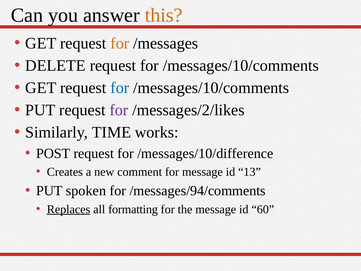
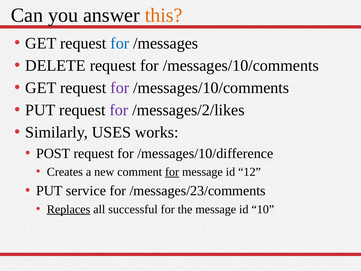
for colour: orange -> blue (120, 43)
for colour: blue -> purple (120, 88)
TIME: TIME -> USES (111, 132)
for underline: none -> present (172, 172)
13: 13 -> 12 (250, 172)
spoken: spoken -> service (86, 191)
/messages/94/comments: /messages/94/comments -> /messages/23/comments (198, 191)
formatting: formatting -> successful (133, 209)
60: 60 -> 10 (263, 209)
